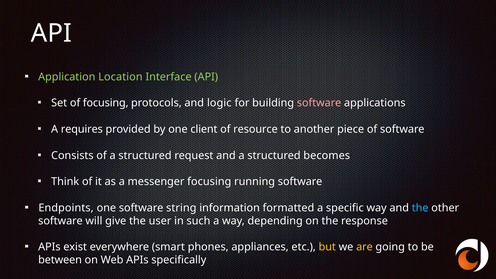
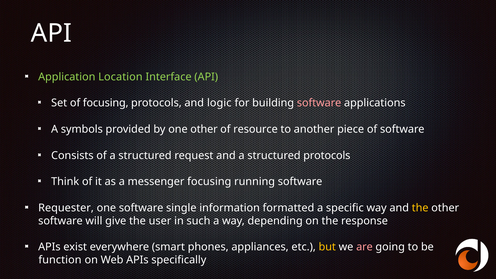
requires: requires -> symbols (82, 129)
one client: client -> other (204, 129)
structured becomes: becomes -> protocols (327, 155)
Endpoints: Endpoints -> Requester (66, 208)
string: string -> single (181, 208)
the colour: light blue -> yellow (420, 208)
are colour: yellow -> pink (364, 247)
between: between -> function (60, 260)
